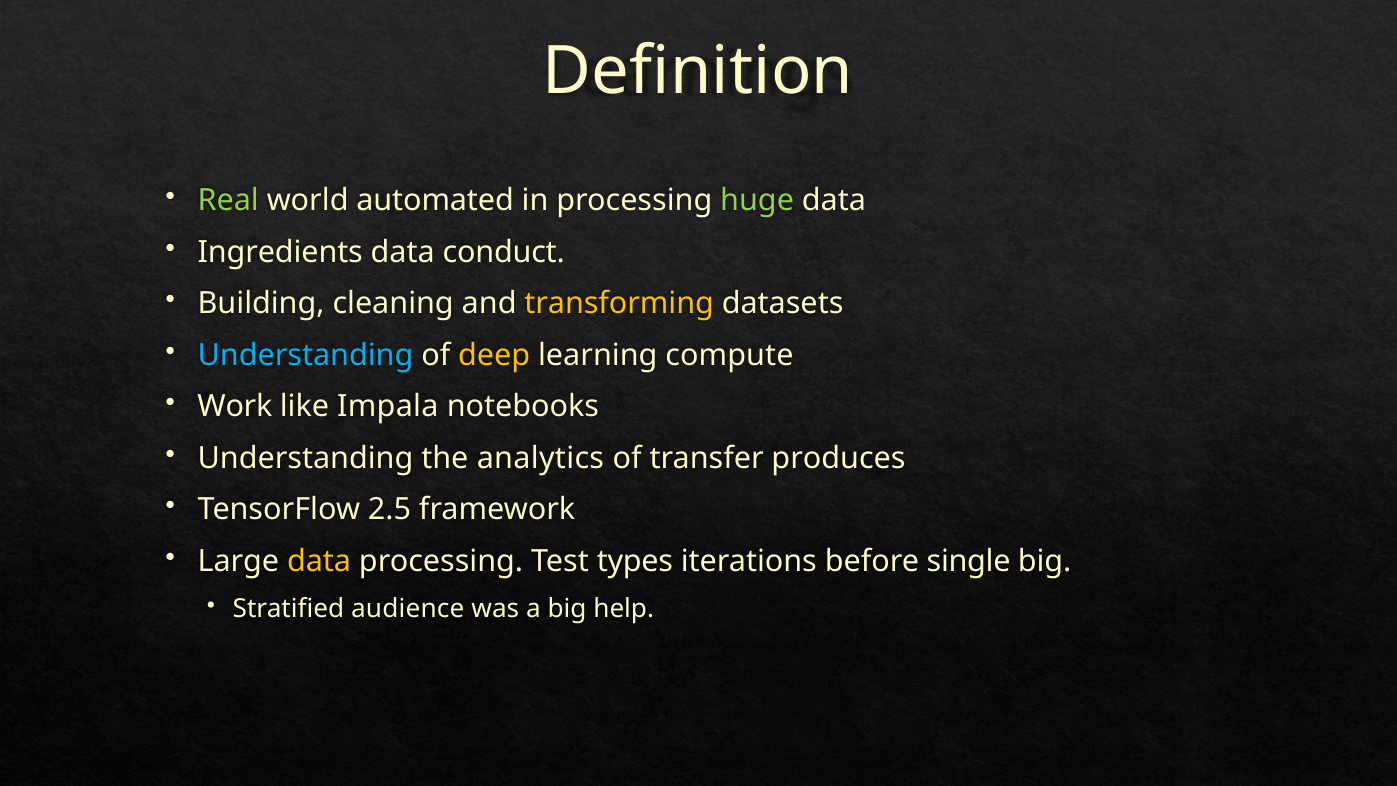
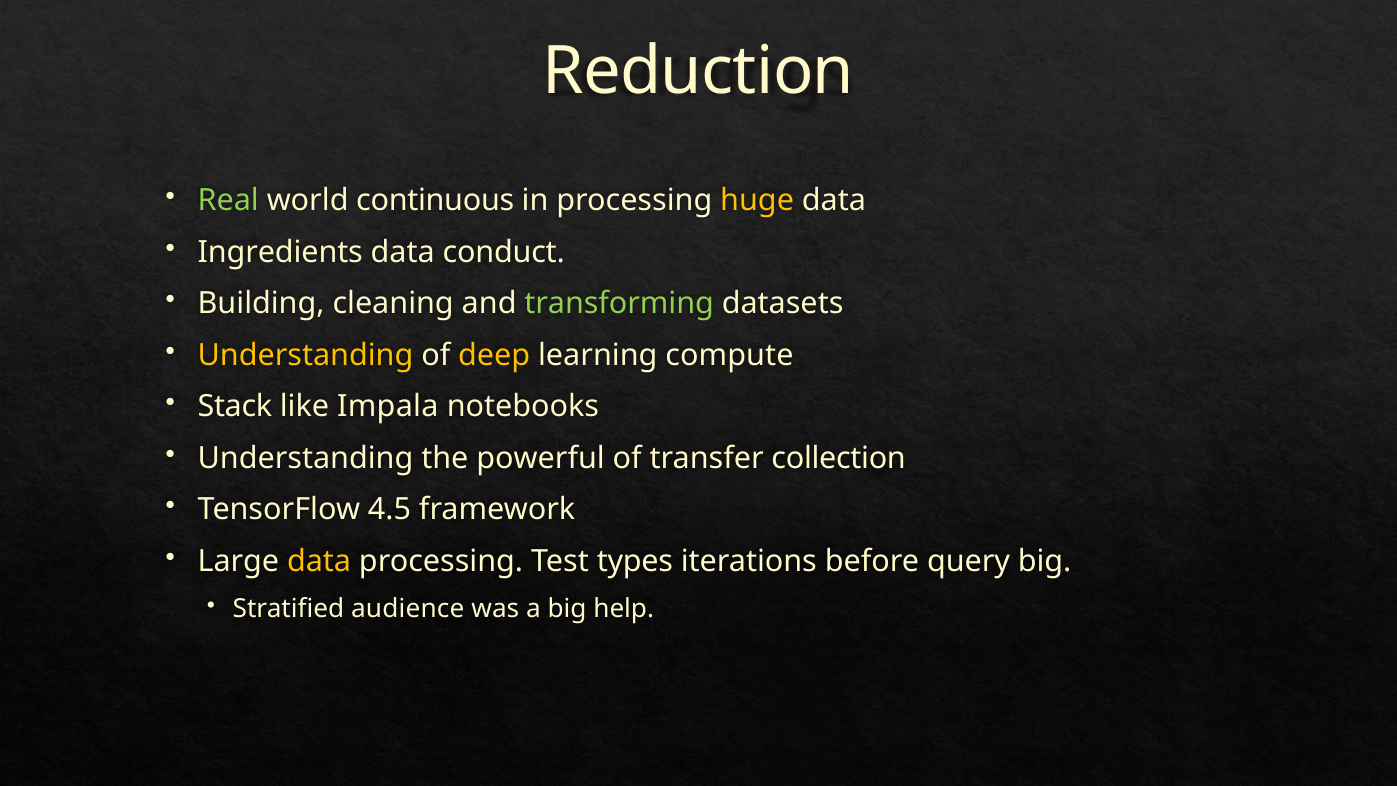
Definition: Definition -> Reduction (698, 72)
automated: automated -> continuous (435, 201)
huge colour: light green -> yellow (757, 201)
transforming colour: yellow -> light green (619, 304)
Understanding colour: light blue -> yellow (306, 355)
Work: Work -> Stack (235, 407)
analytics: analytics -> powerful (541, 458)
produces: produces -> collection (839, 458)
2.5: 2.5 -> 4.5 (390, 510)
single: single -> query (969, 561)
